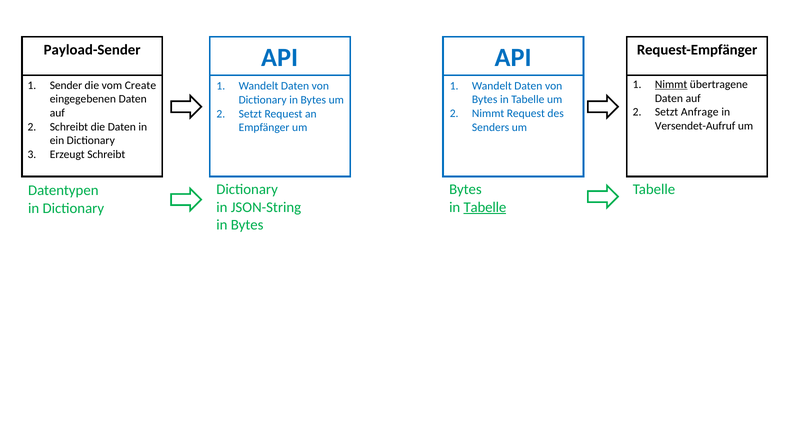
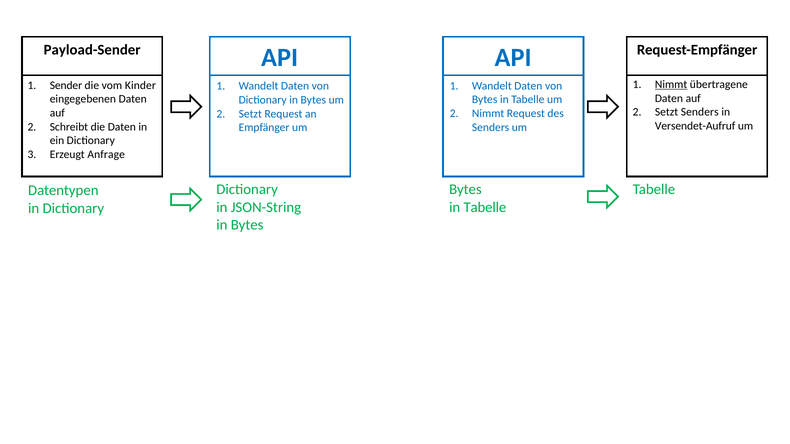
Create: Create -> Kinder (140, 85)
Setzt Anfrage: Anfrage -> Senders (700, 112)
Erzeugt Schreibt: Schreibt -> Anfrage (106, 155)
Tabelle underline: present -> none (485, 207)
